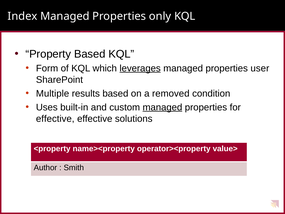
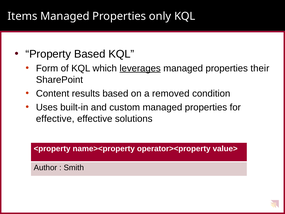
Index: Index -> Items (23, 16)
user: user -> their (260, 68)
Multiple: Multiple -> Content (53, 93)
managed underline: present -> none (162, 107)
